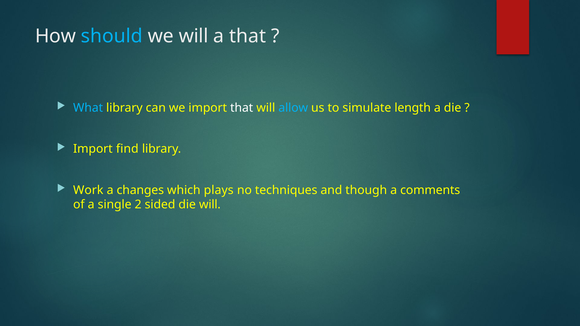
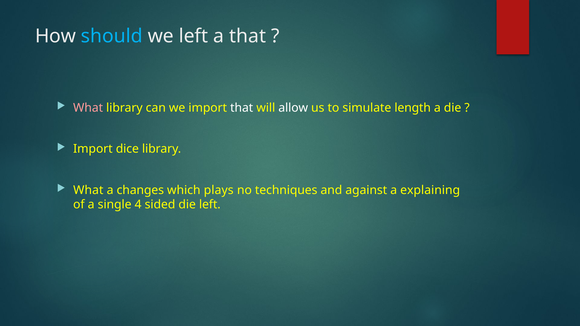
we will: will -> left (193, 36)
What colour: light blue -> pink (88, 108)
allow colour: light blue -> white (293, 108)
find: find -> dice (127, 149)
Work: Work -> What (88, 190)
though: though -> against (366, 190)
comments: comments -> explaining (430, 190)
2: 2 -> 4 (138, 205)
die will: will -> left (210, 205)
